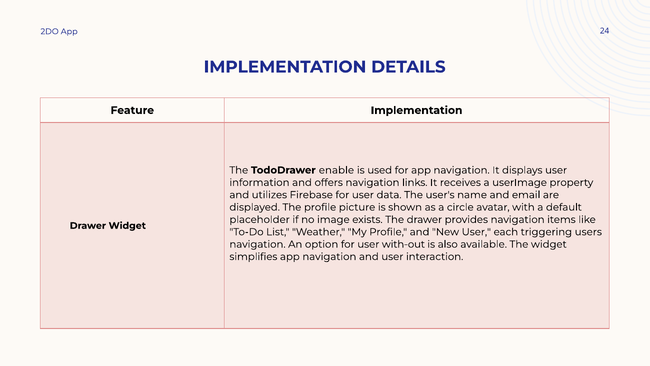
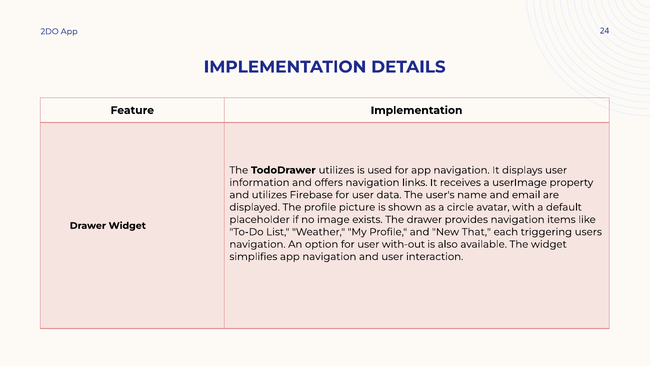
TodoDrawer enable: enable -> utilizes (336, 170)
New User: User -> That (476, 232)
